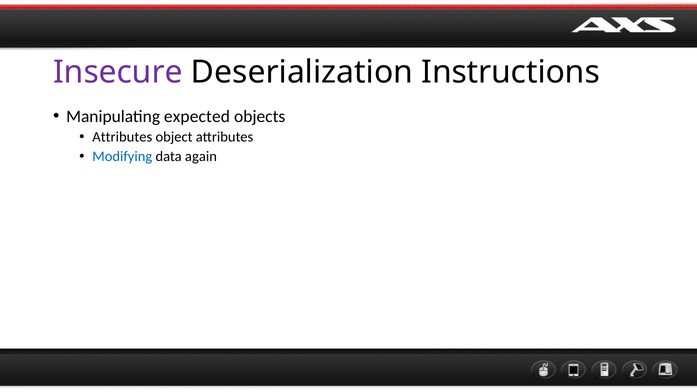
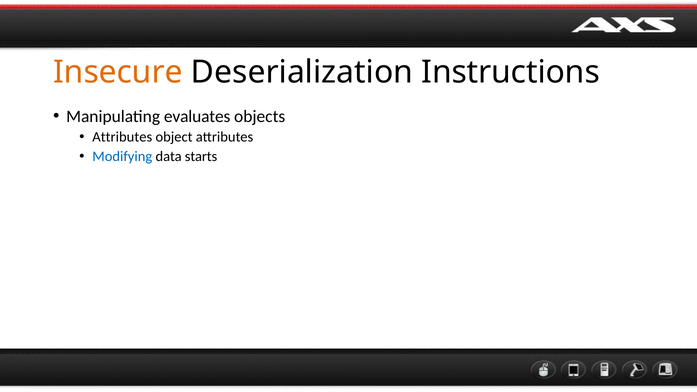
Insecure colour: purple -> orange (118, 72)
expected: expected -> evaluates (197, 116)
again: again -> starts (201, 157)
